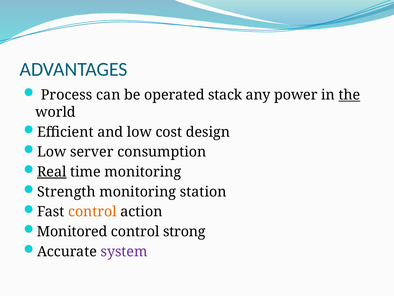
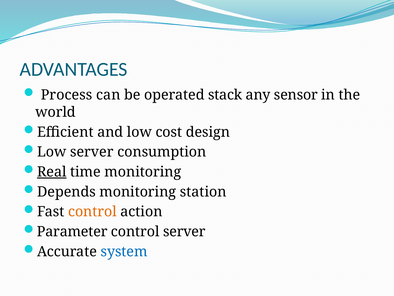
power: power -> sensor (296, 95)
the underline: present -> none (349, 95)
Strength: Strength -> Depends (66, 192)
Monitored: Monitored -> Parameter (72, 231)
control strong: strong -> server (184, 231)
system colour: purple -> blue (124, 251)
